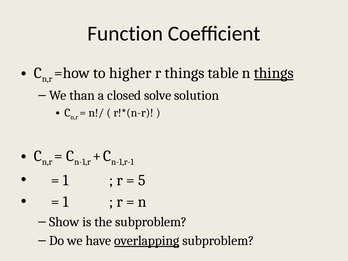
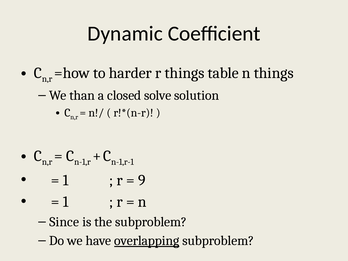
Function: Function -> Dynamic (125, 34)
higher: higher -> harder (130, 73)
things underline: present -> none (274, 73)
5: 5 -> 9 (142, 180)
Show: Show -> Since (64, 222)
